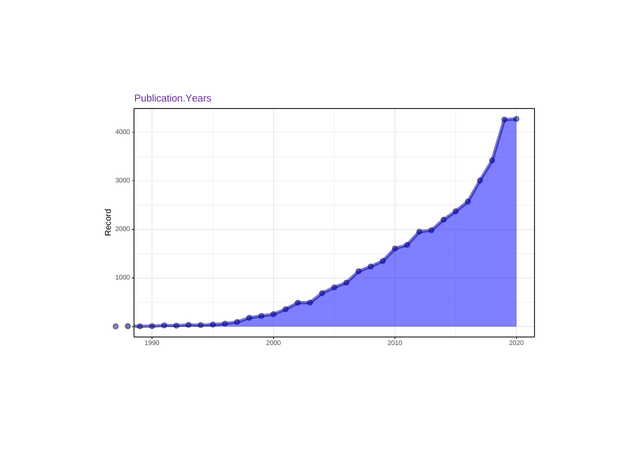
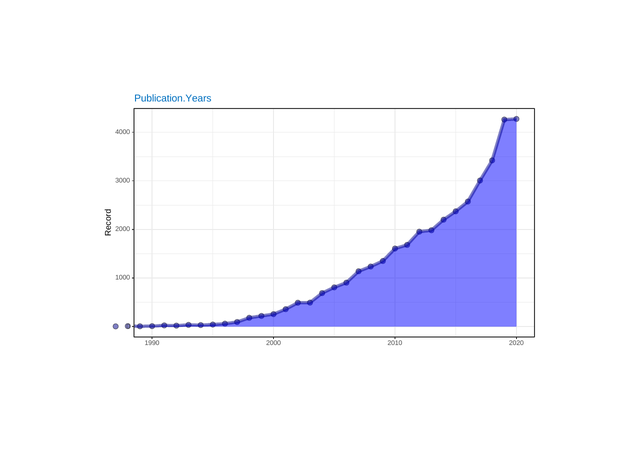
Publication.Years colour: purple -> blue (173, 98)
